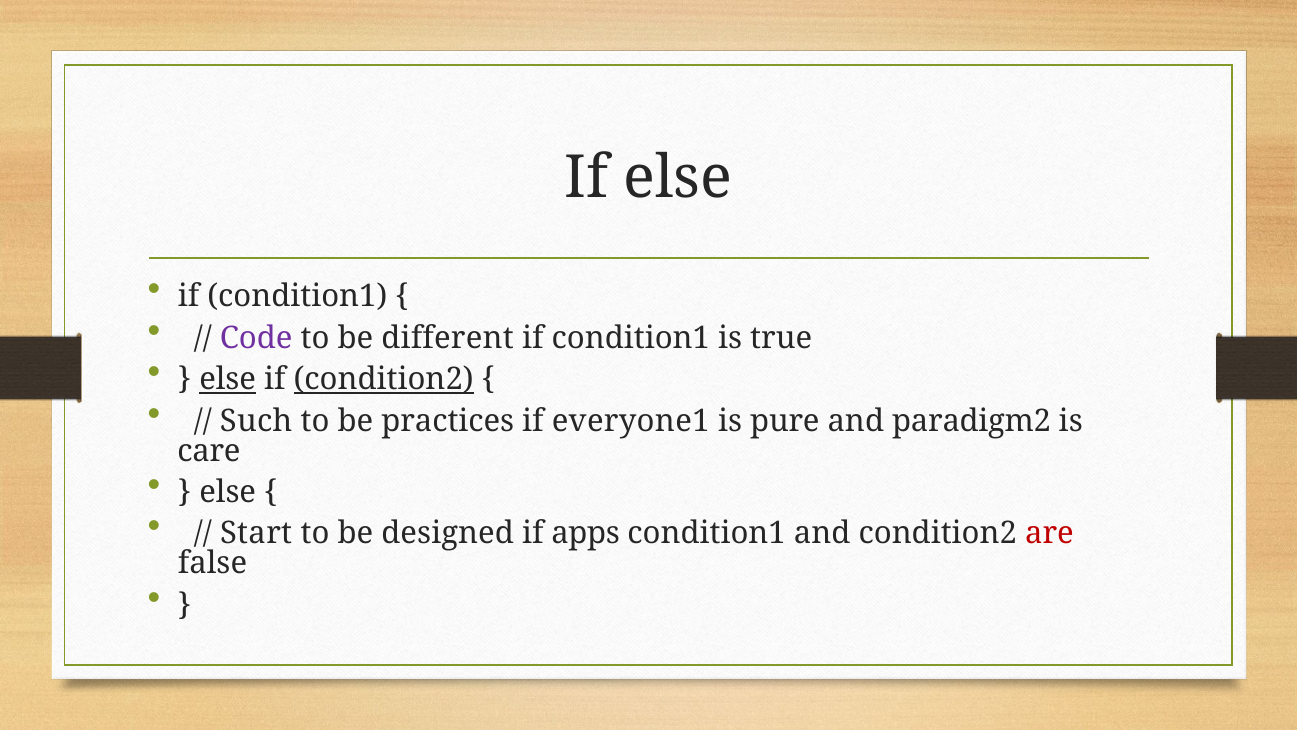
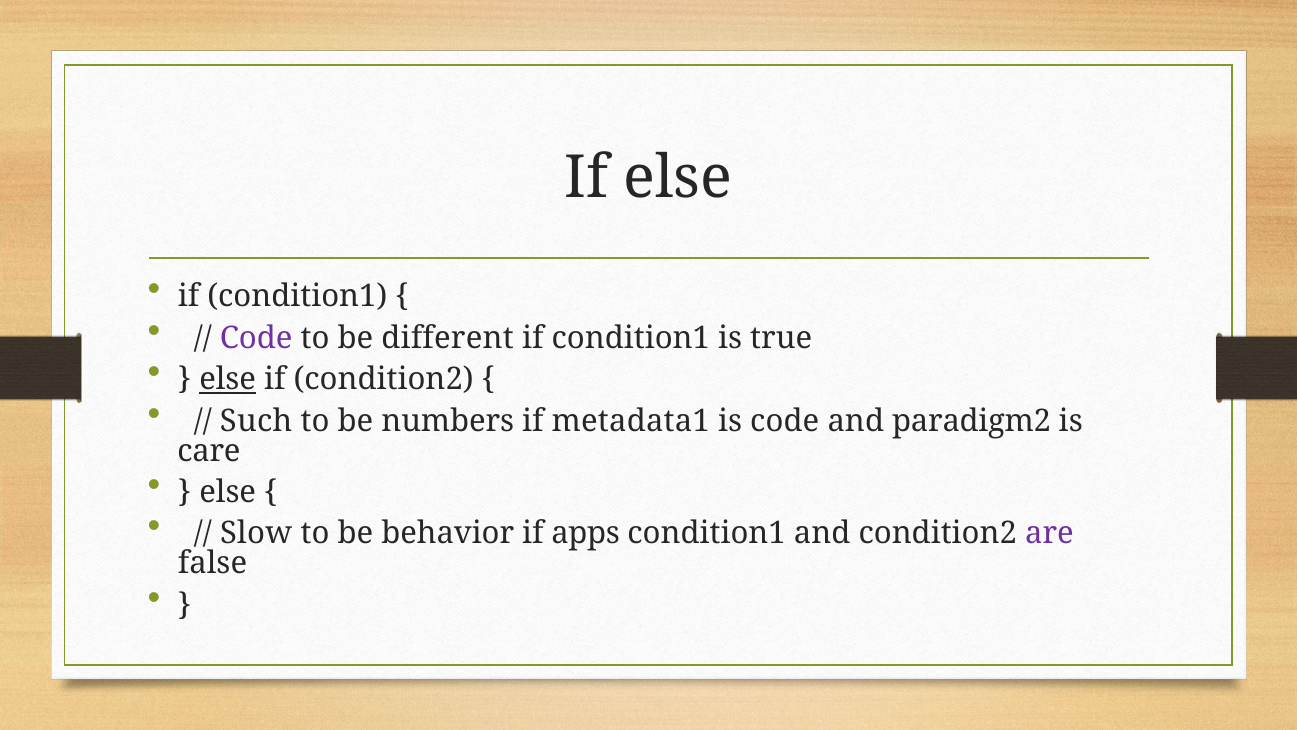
condition2 underline: present -> none (384, 379)
practices: practices -> numbers (448, 421)
everyone1: everyone1 -> metadata1 (631, 421)
is pure: pure -> code (785, 421)
Start: Start -> Slow (256, 533)
designed: designed -> behavior (448, 533)
are colour: red -> purple (1049, 533)
